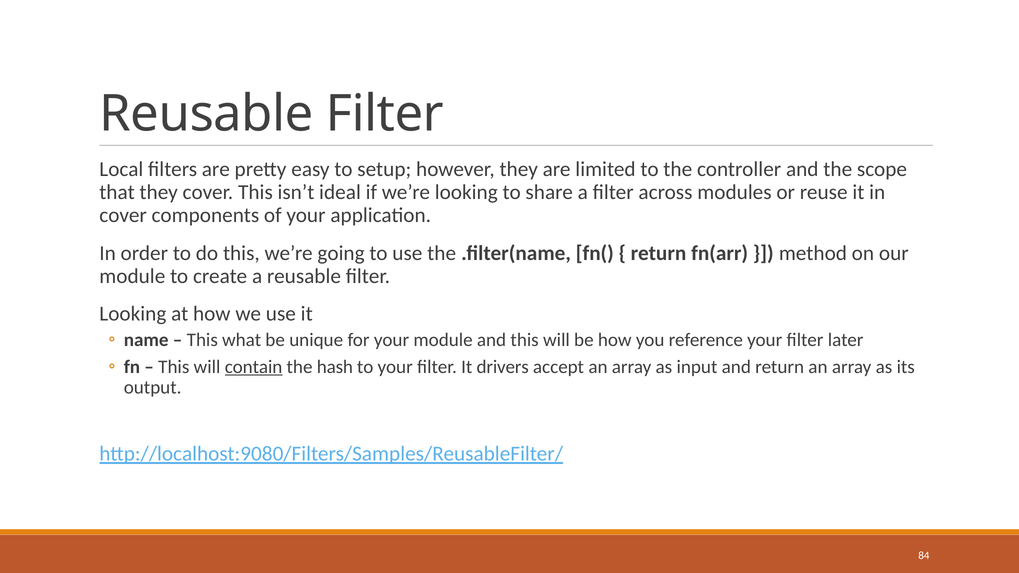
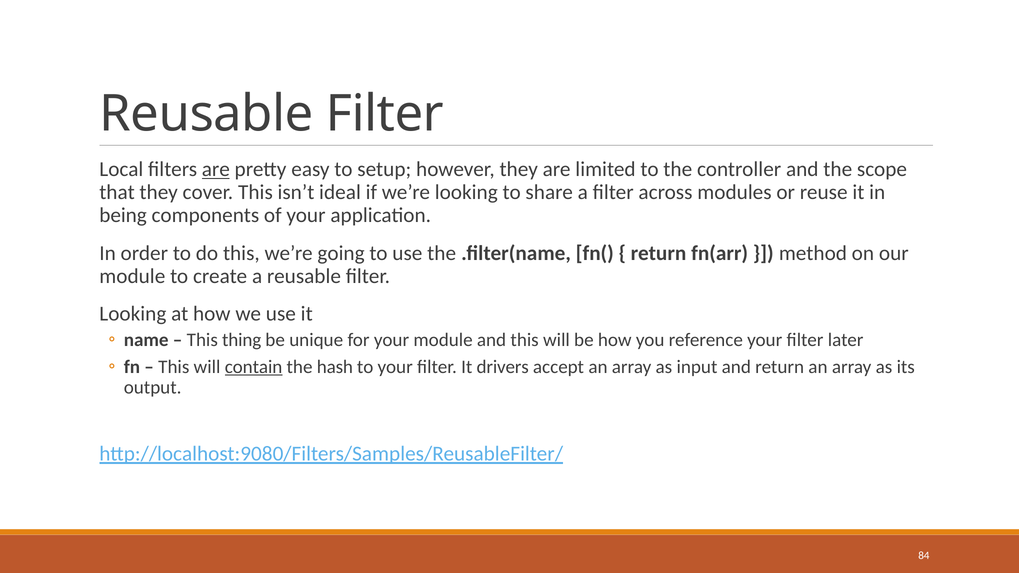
are underline: none -> present (216, 169)
cover: cover -> being (123, 215)
what: what -> thing (242, 340)
